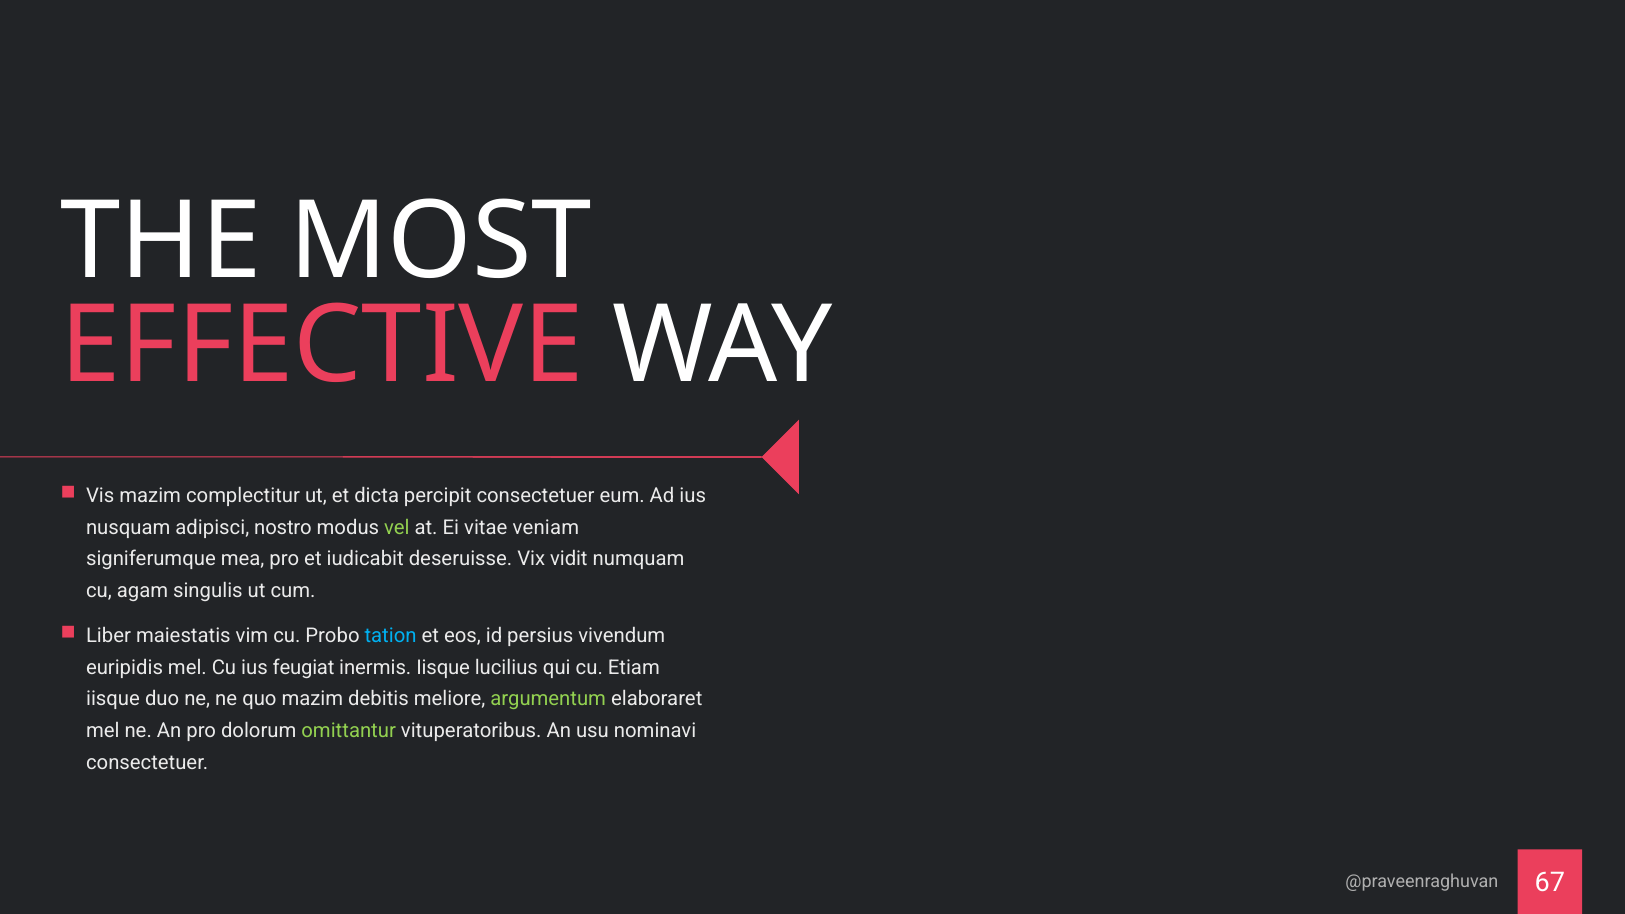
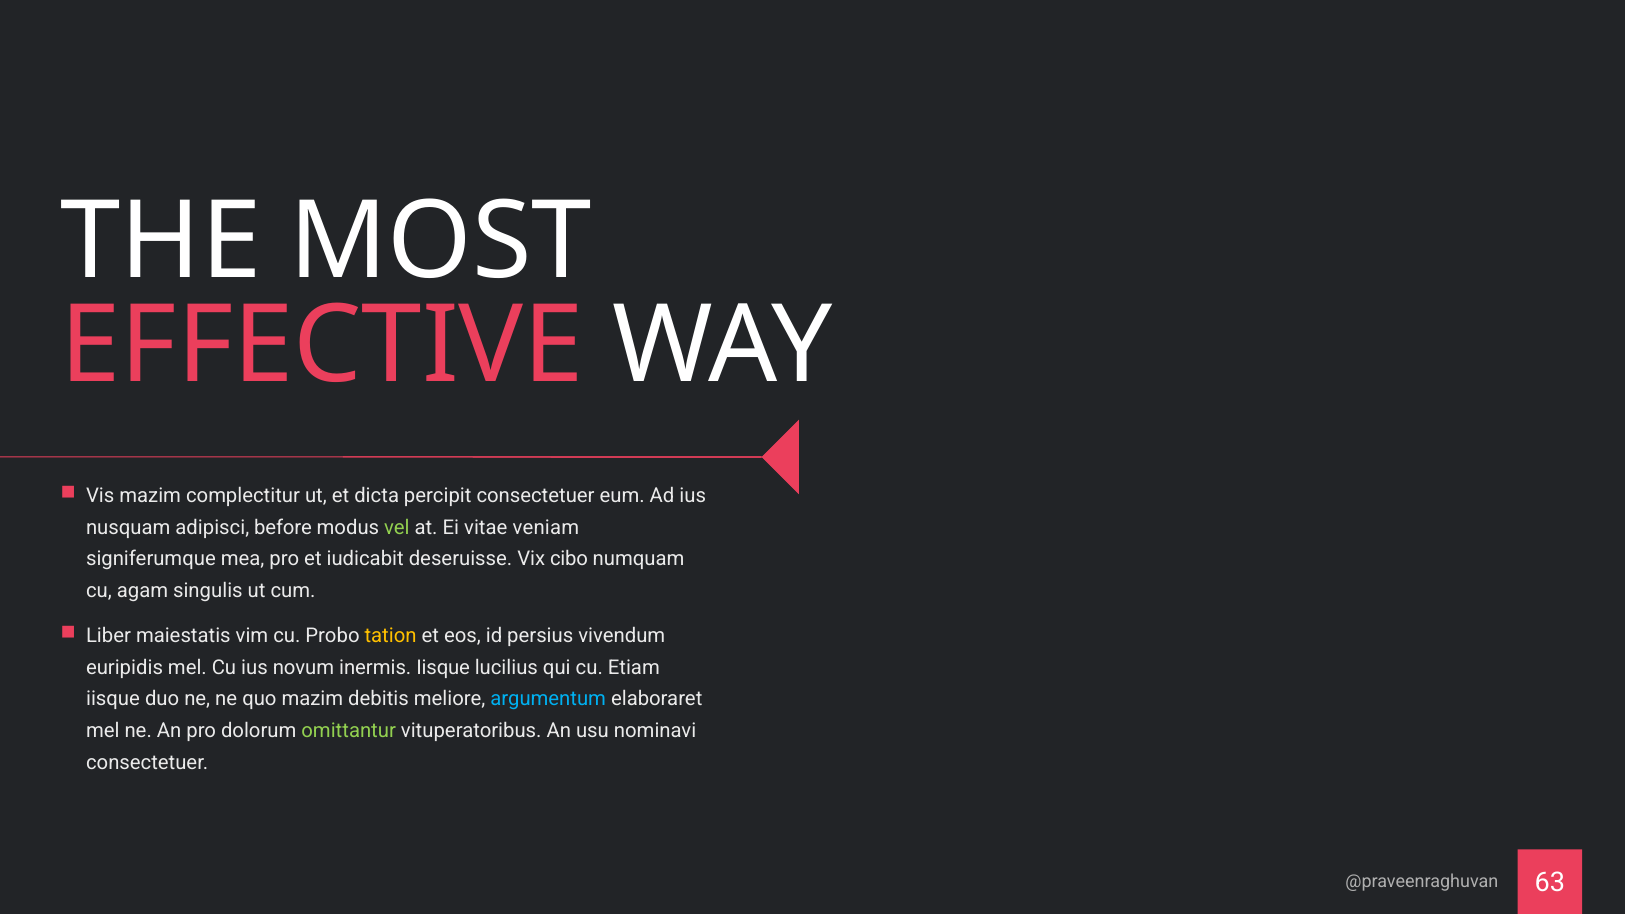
nostro: nostro -> before (283, 527)
vidit: vidit -> cibo (569, 559)
tation colour: light blue -> yellow (391, 636)
feugiat: feugiat -> novum (304, 668)
argumentum colour: light green -> light blue (548, 699)
67: 67 -> 63 (1550, 882)
